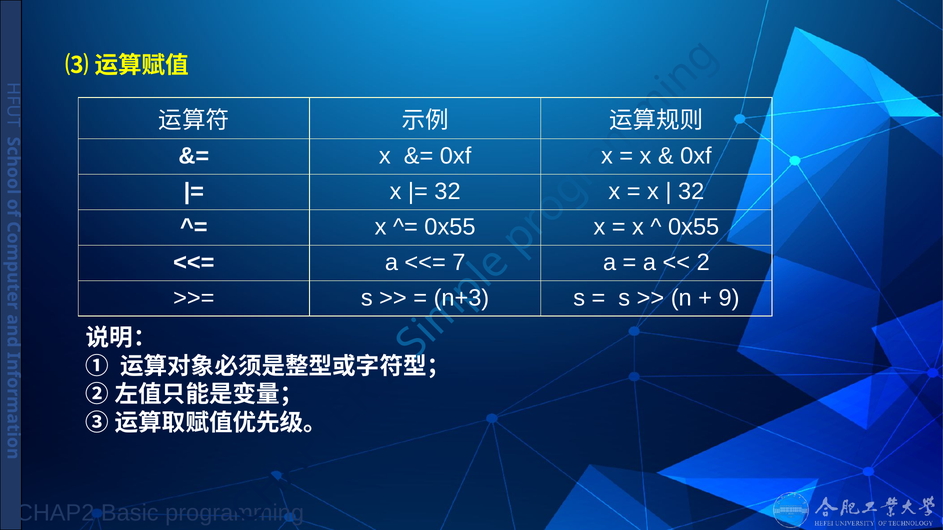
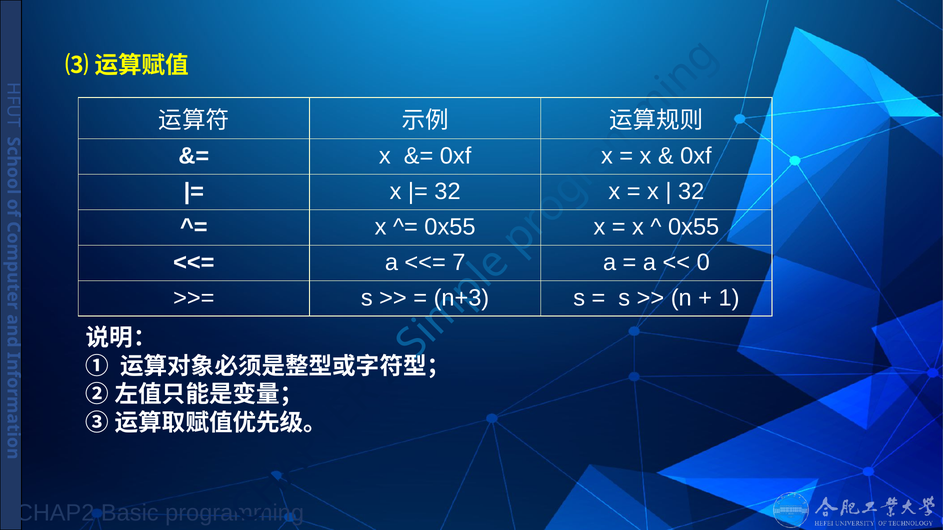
2: 2 -> 0 (703, 263)
9: 9 -> 1 (729, 298)
